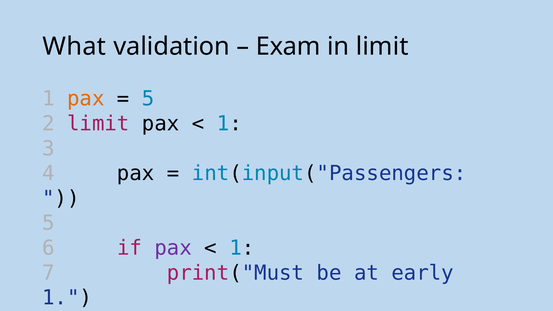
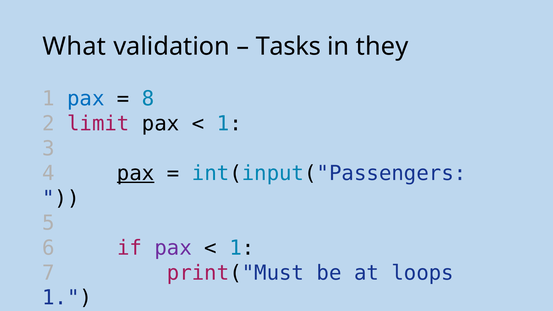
Exam: Exam -> Tasks (288, 46)
in limit: limit -> they (382, 46)
pax colour: orange -> blue (86, 99)
5: 5 -> 8 (148, 99)
pax underline: none -> present (136, 173)
early: early -> loops (423, 273)
